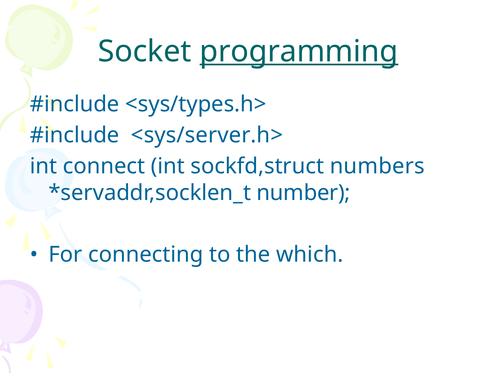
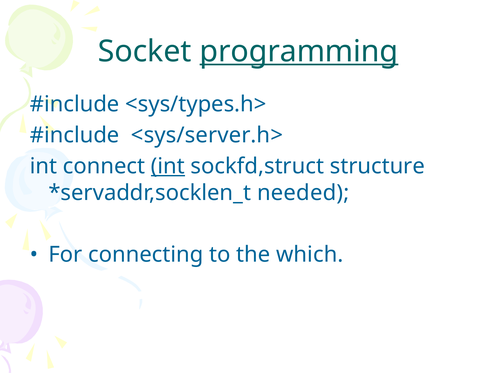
int underline: none -> present (168, 166)
numbers: numbers -> structure (377, 166)
number: number -> needed (303, 193)
